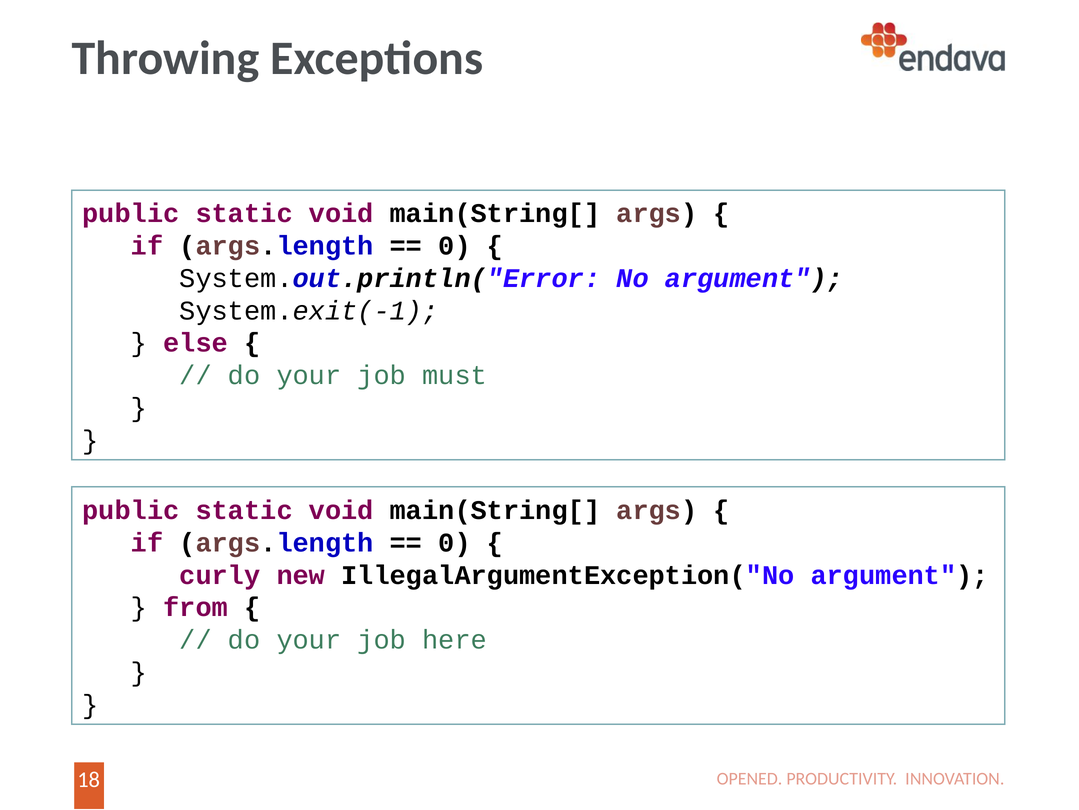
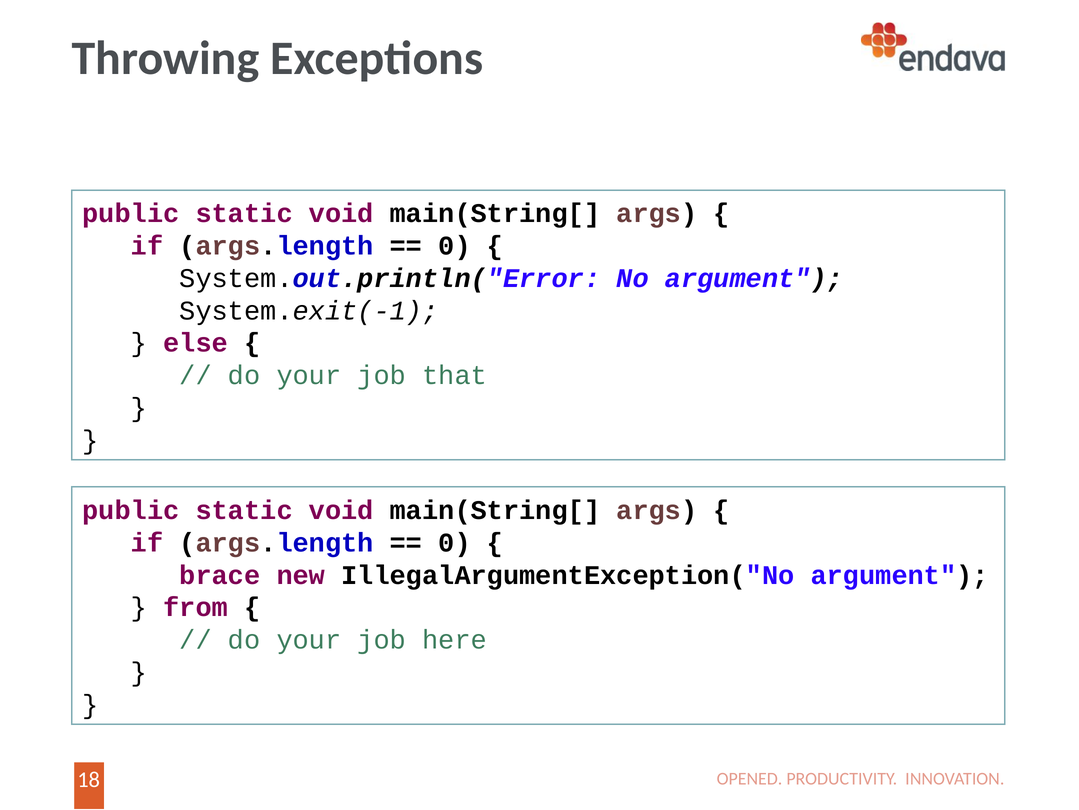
must: must -> that (455, 375)
curly: curly -> brace (220, 575)
